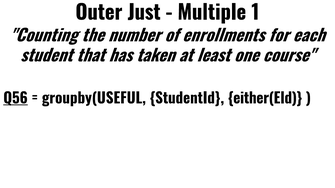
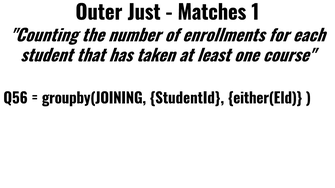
Multiple: Multiple -> Matches (212, 13)
Q56 underline: present -> none (16, 99)
groupby(USEFUL: groupby(USEFUL -> groupby(JOINING (94, 99)
